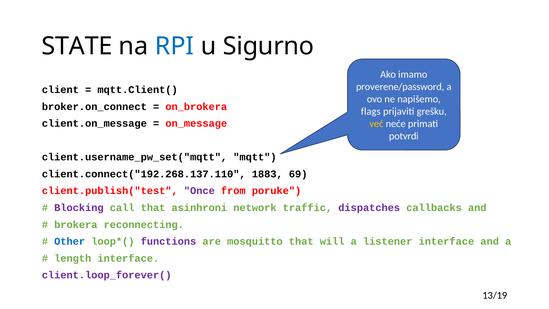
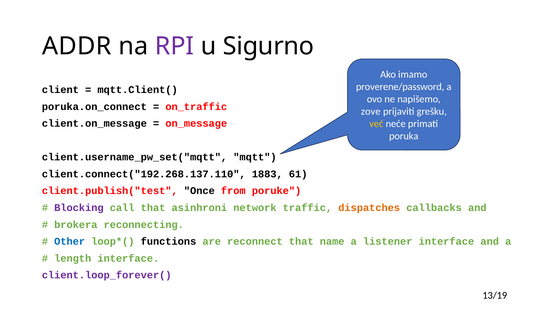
STATE: STATE -> ADDR (77, 46)
RPI colour: blue -> purple (174, 46)
broker.on_connect: broker.on_connect -> poruka.on_connect (94, 107)
on_brokera: on_brokera -> on_traffic (196, 107)
flags: flags -> zove (371, 111)
potvrdi: potvrdi -> poruka (404, 136)
69: 69 -> 61 (298, 174)
Once colour: purple -> black (199, 191)
dispatches colour: purple -> orange (369, 208)
functions colour: purple -> black (168, 241)
mosquitto: mosquitto -> reconnect (255, 241)
will: will -> name (332, 241)
